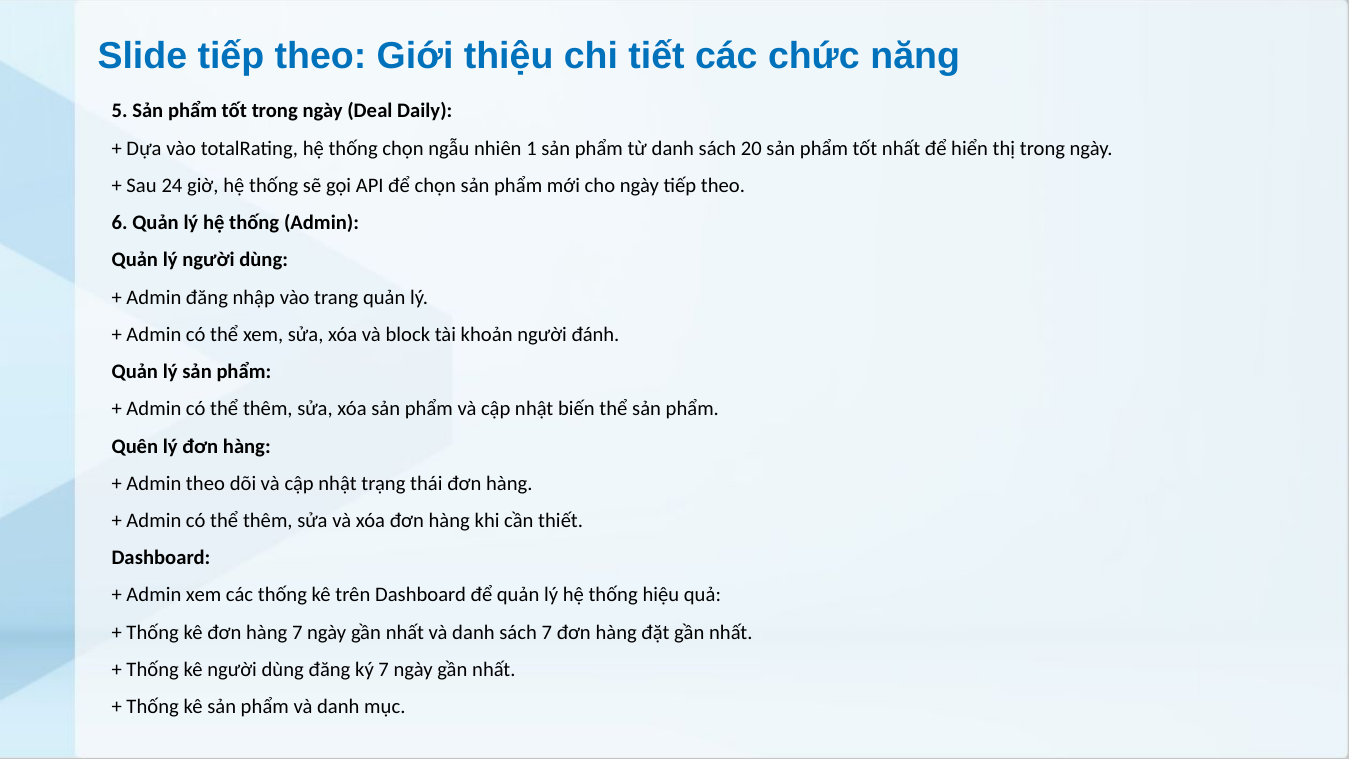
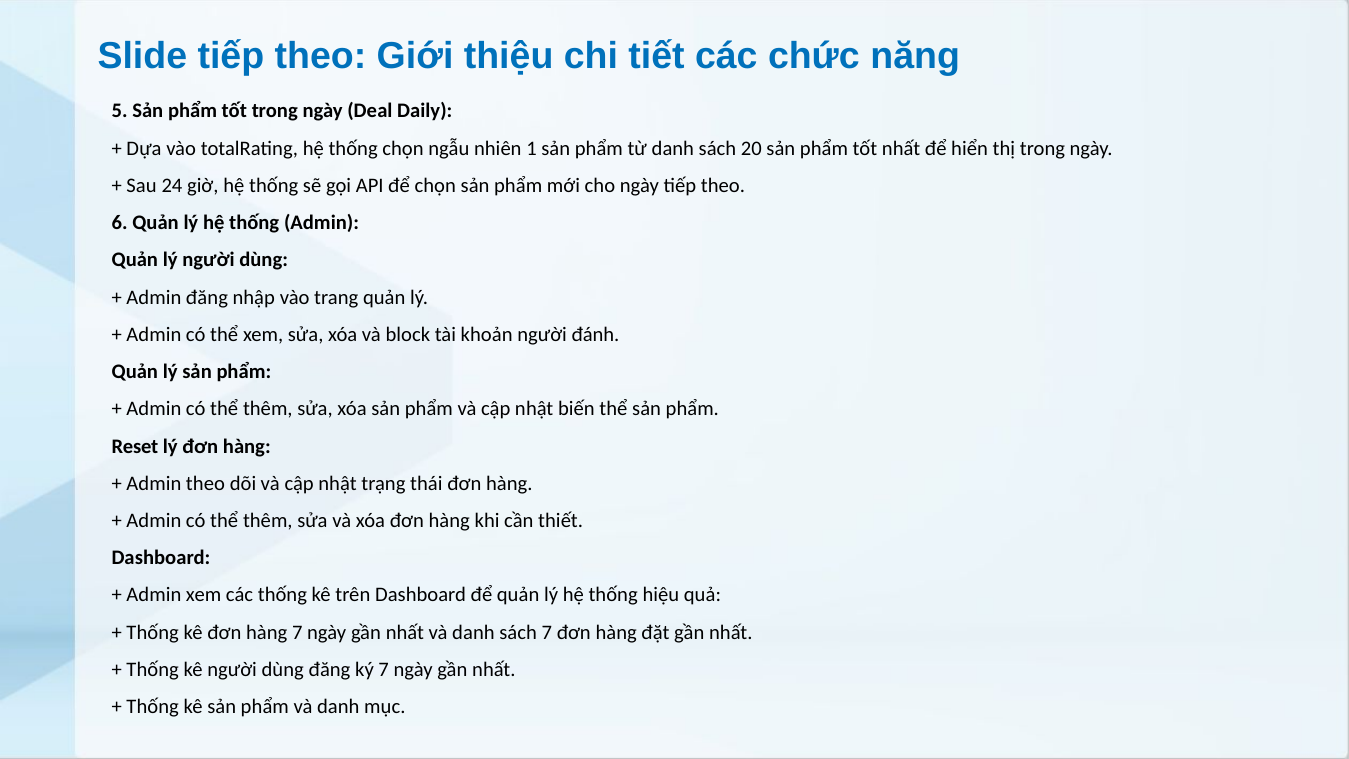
Quên: Quên -> Reset (135, 446)
